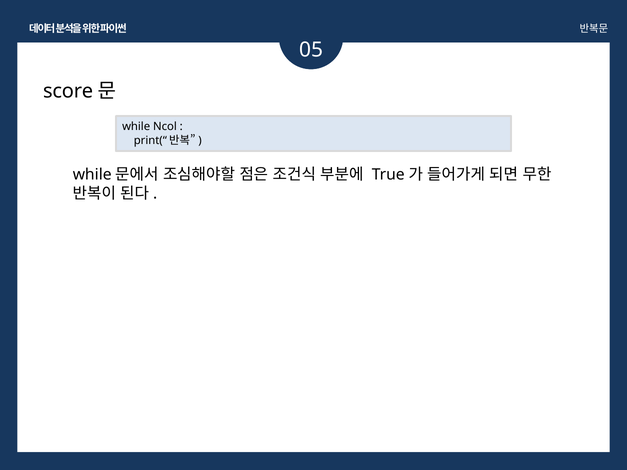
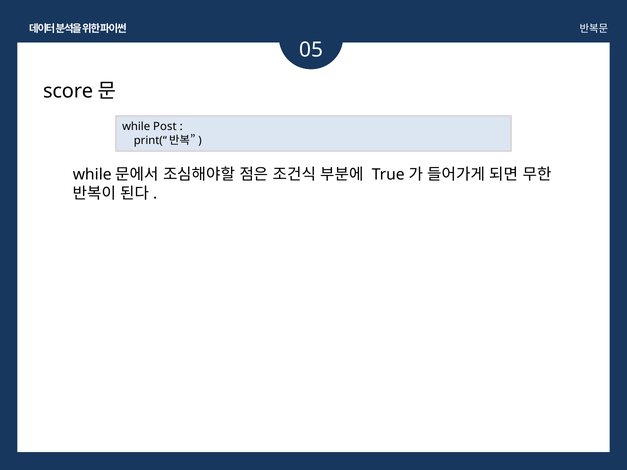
Ncol: Ncol -> Post (165, 127)
